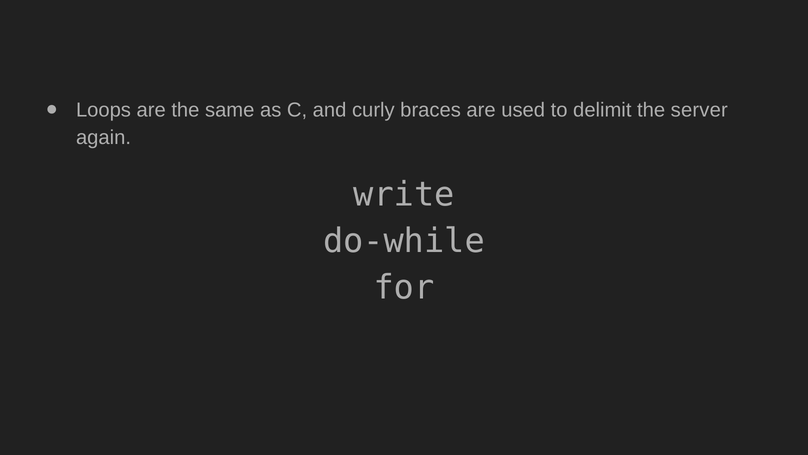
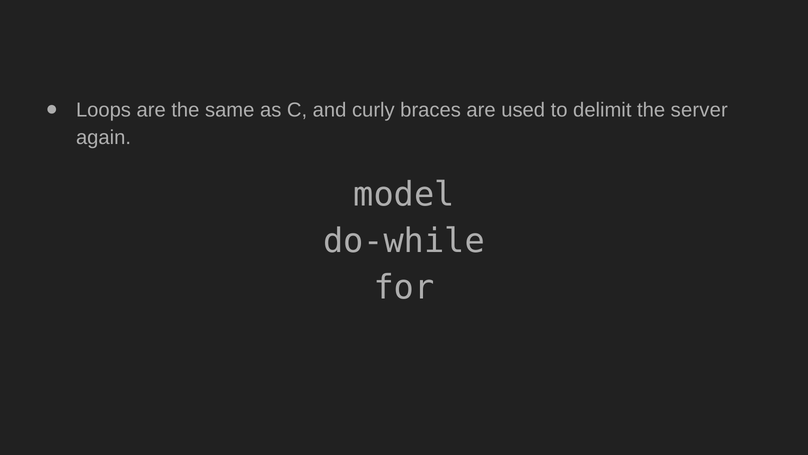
write: write -> model (404, 195)
